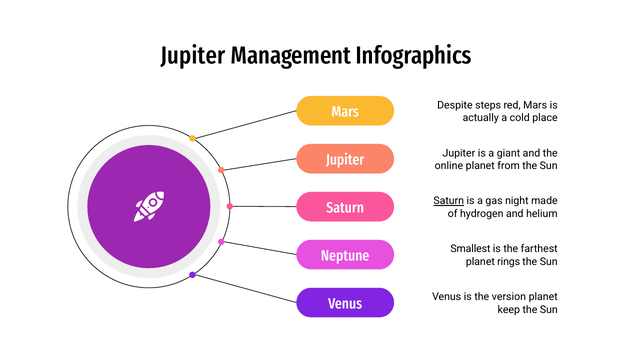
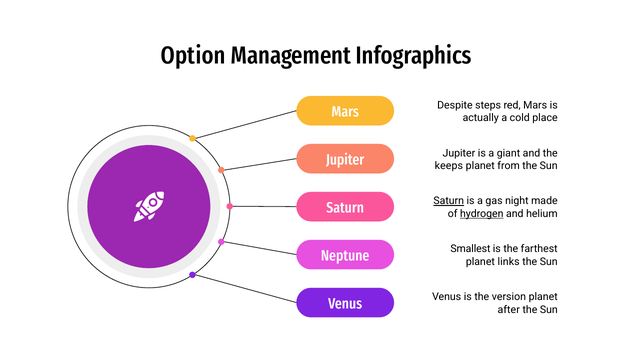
Jupiter: Jupiter -> Option (193, 55)
online: online -> keeps (449, 165)
hydrogen underline: none -> present (482, 213)
rings: rings -> links (509, 261)
keep: keep -> after (509, 309)
